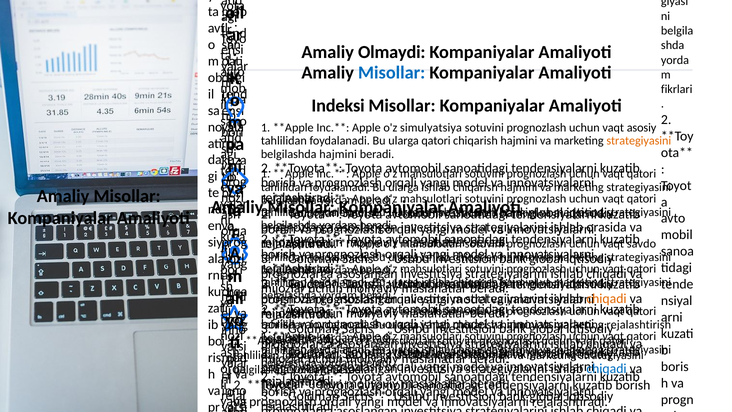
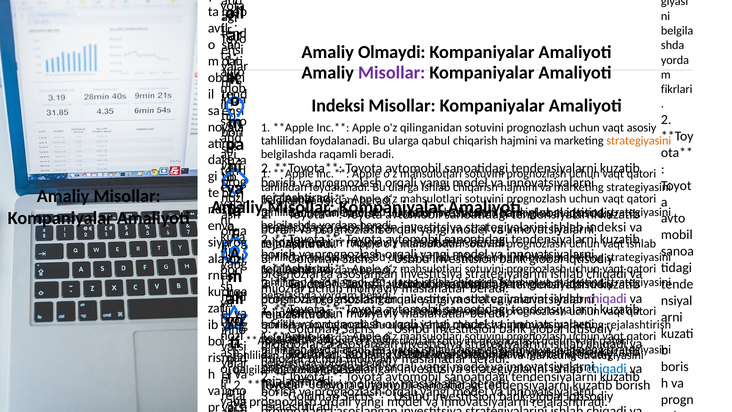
Misollar colour: blue -> purple (392, 73)
simulyatsiya: simulyatsiya -> qilinganidan (431, 128)
ularga qatori: qatori -> qabul (436, 141)
belgilashda hajmini: hajmini -> raqamli (338, 154)
orasida: orasida -> indeksi (606, 227)
savdo: savdo -> ishlab (641, 244)
chiqadi colour: orange -> purple (606, 298)
